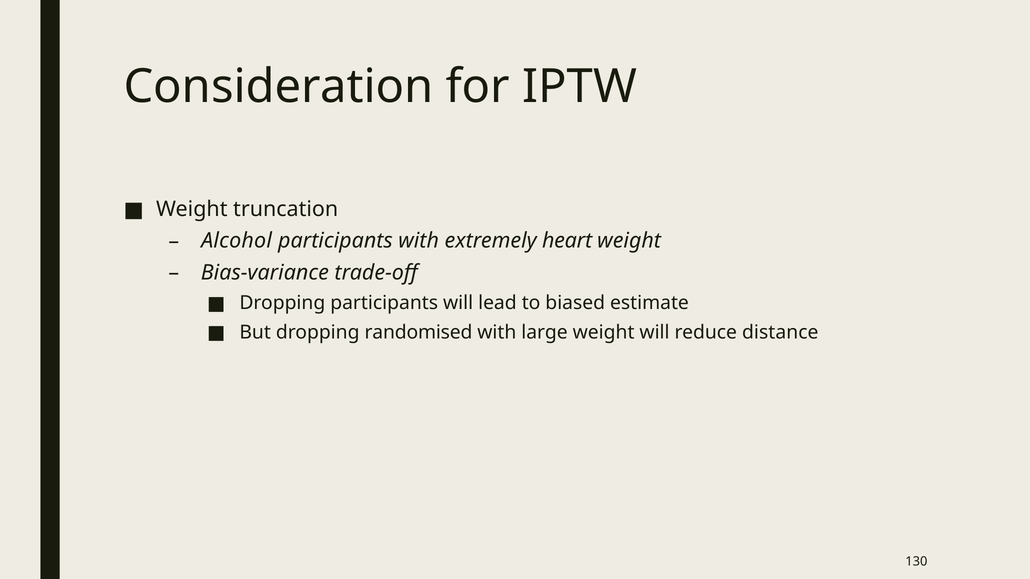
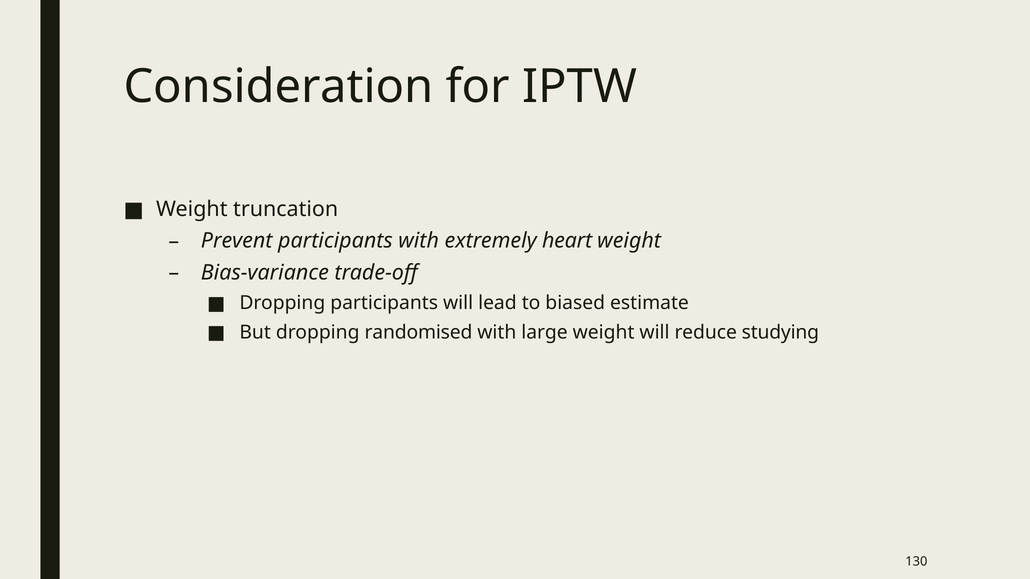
Alcohol: Alcohol -> Prevent (237, 241)
distance: distance -> studying (780, 332)
